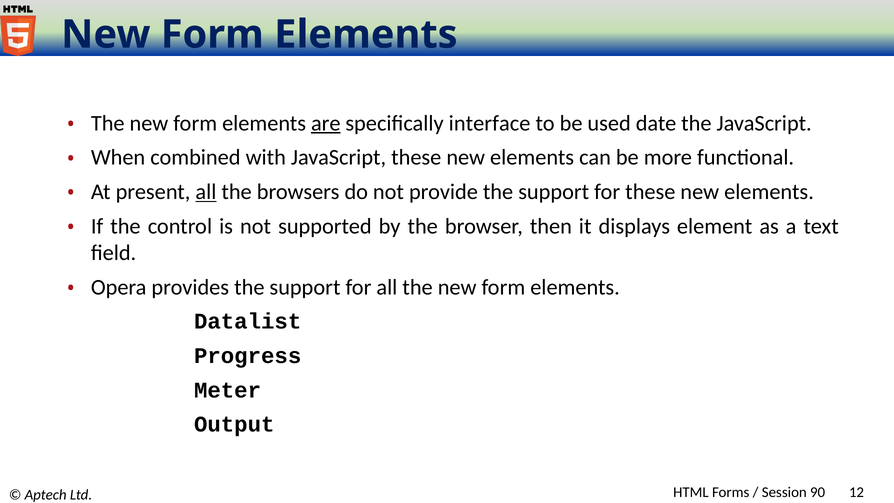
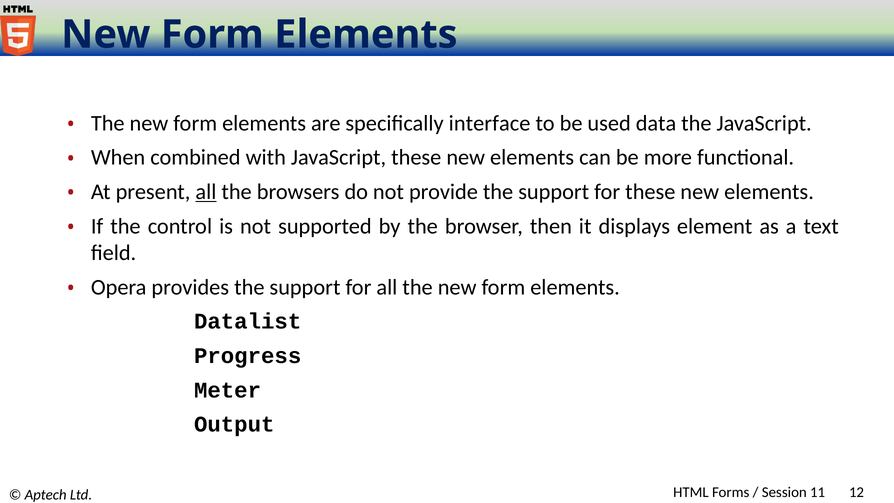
are underline: present -> none (326, 123)
date: date -> data (656, 123)
90: 90 -> 11 (818, 492)
